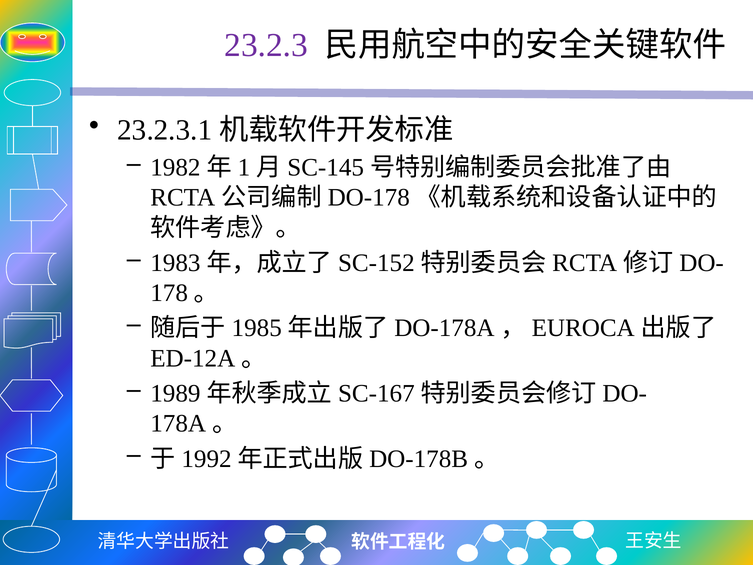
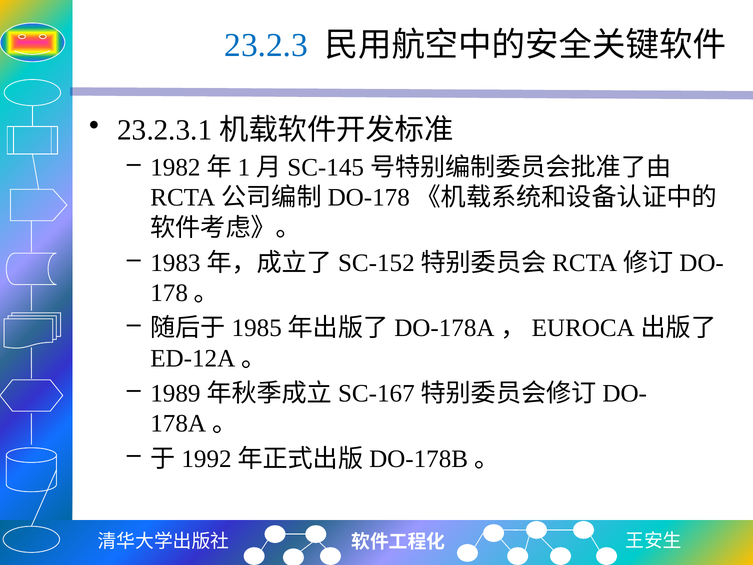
23.2.3 colour: purple -> blue (266, 45)
